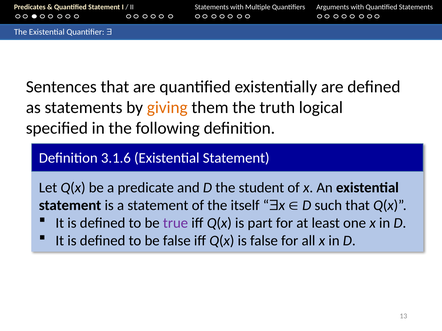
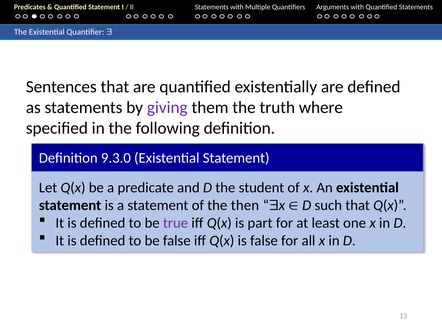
giving colour: orange -> purple (167, 108)
logical: logical -> where (321, 108)
3.1.6: 3.1.6 -> 9.3.0 (116, 158)
itself: itself -> then (245, 205)
